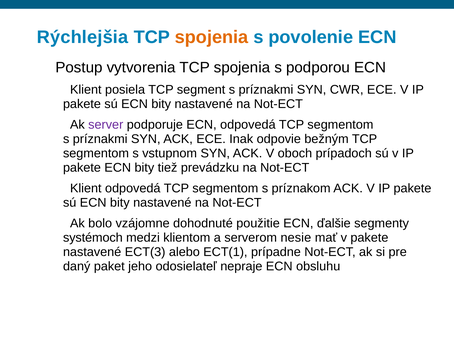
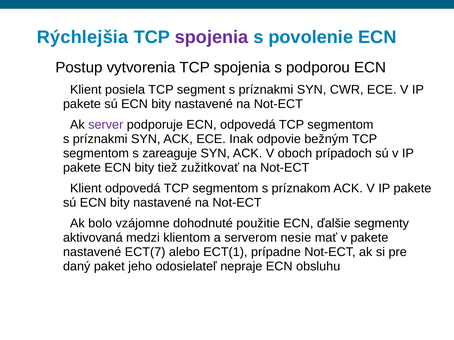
spojenia colour: orange -> purple (212, 37)
vstupnom: vstupnom -> zareaguje (170, 154)
prevádzku: prevádzku -> zužitkovať (210, 168)
systémoch: systémoch -> aktivovaná (93, 238)
ECT(3: ECT(3 -> ECT(7 (145, 253)
